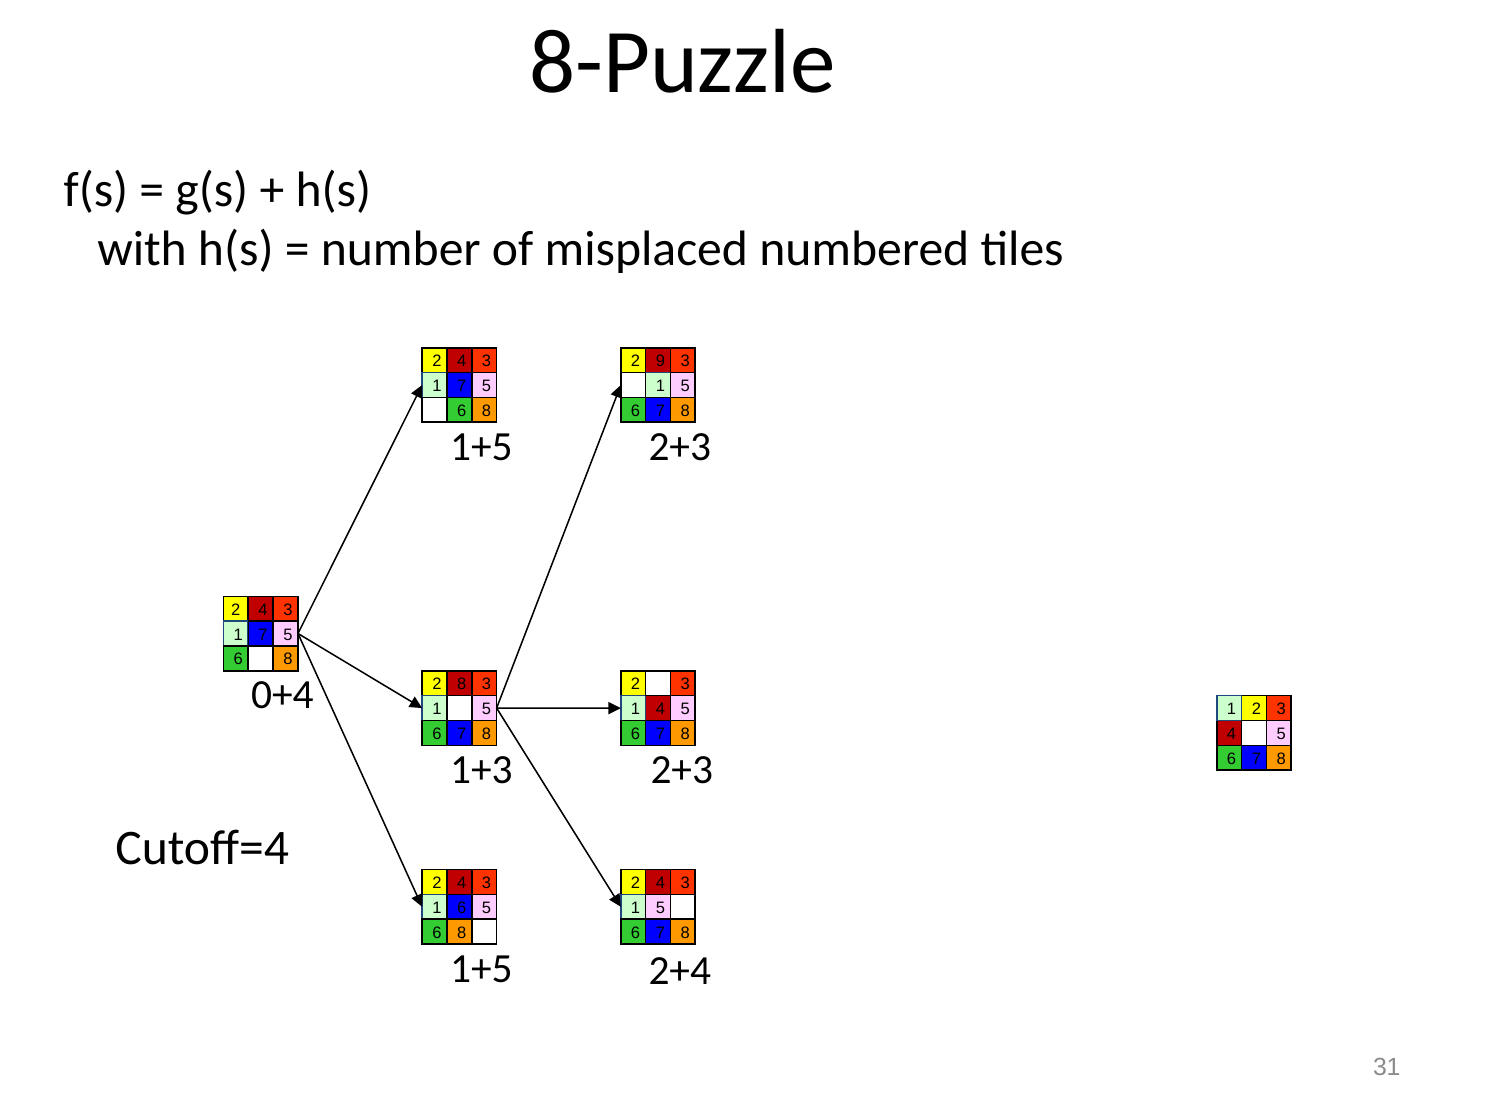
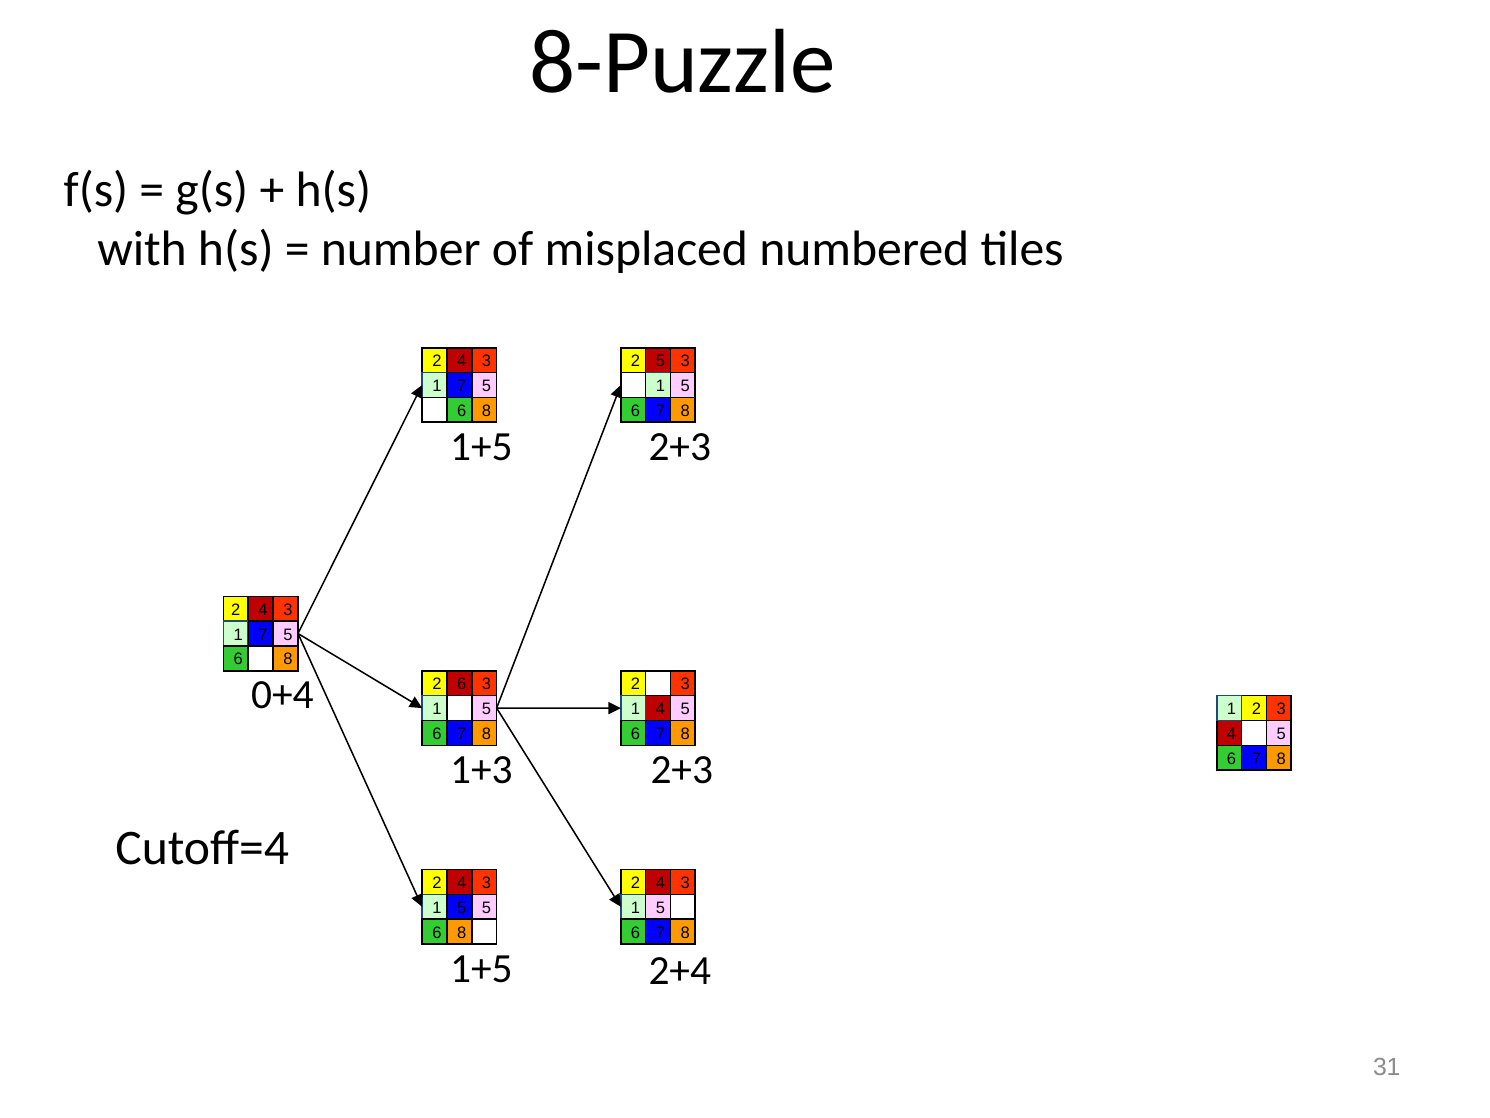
2 9: 9 -> 5 (660, 361)
2 8: 8 -> 6 (462, 684)
1 6: 6 -> 5 (462, 908)
